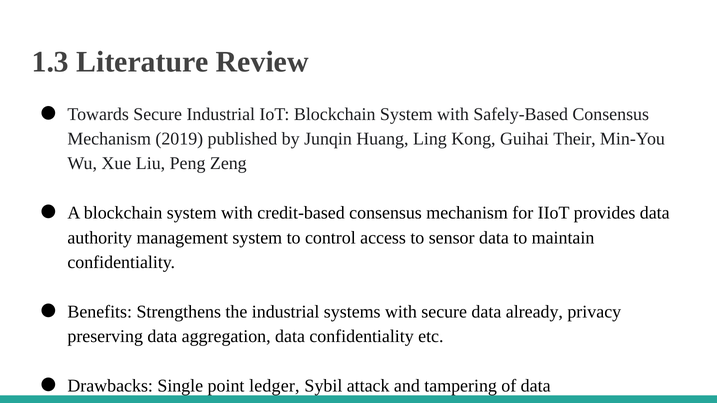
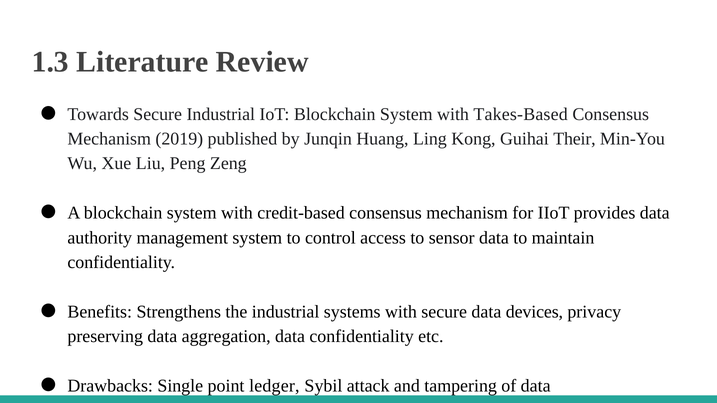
Safely-Based: Safely-Based -> Takes-Based (521, 114)
already: already -> devices (534, 312)
